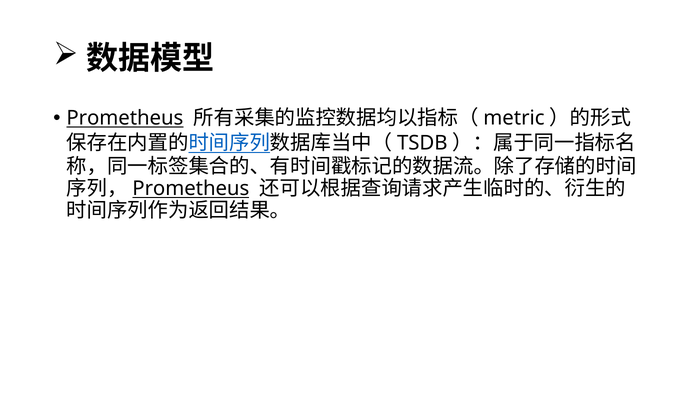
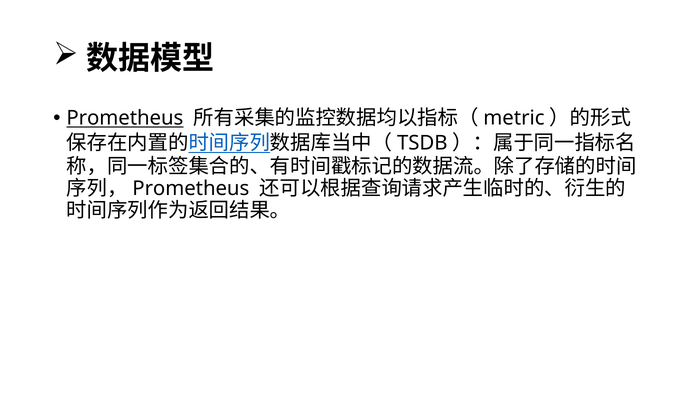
Prometheus underline: present -> none (191, 189)
